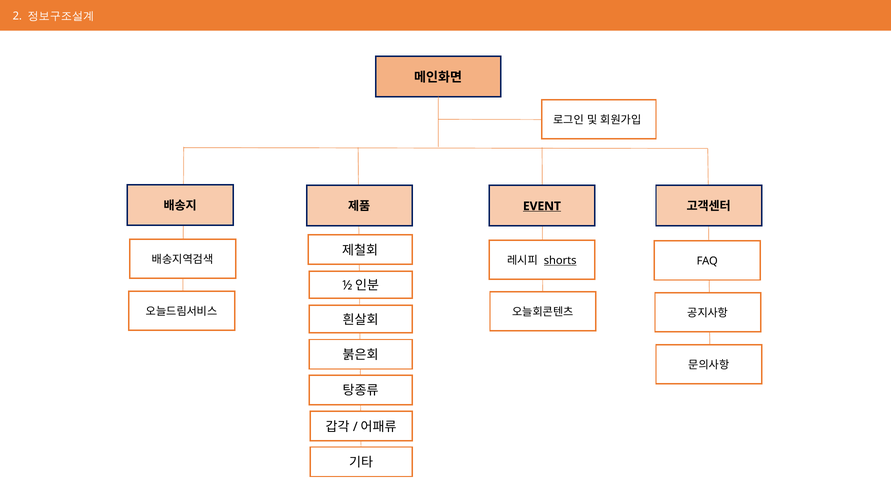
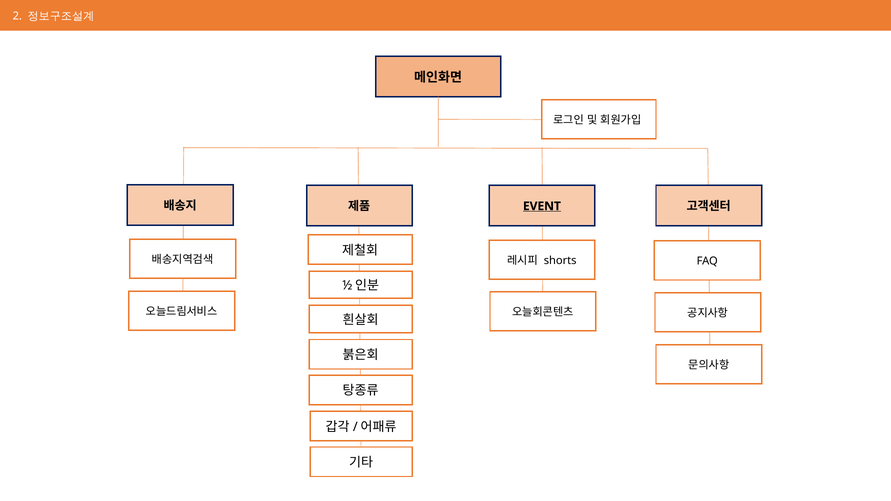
shorts underline: present -> none (560, 261)
